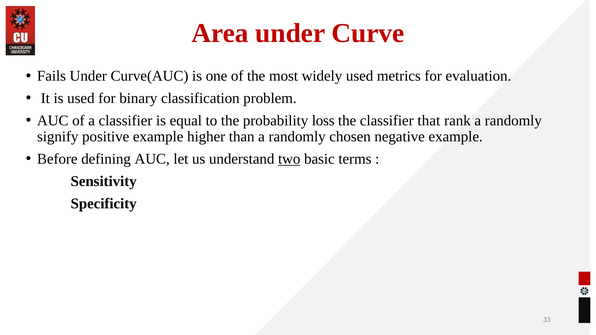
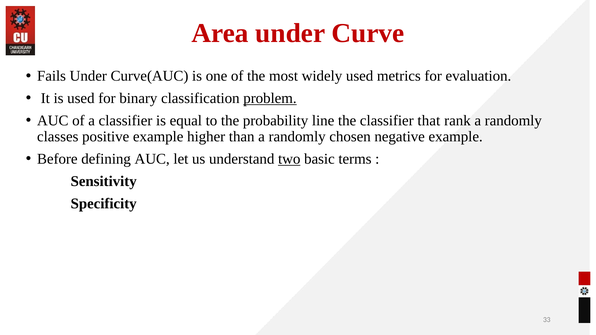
problem underline: none -> present (270, 98)
loss: loss -> line (323, 121)
signify: signify -> classes (58, 137)
